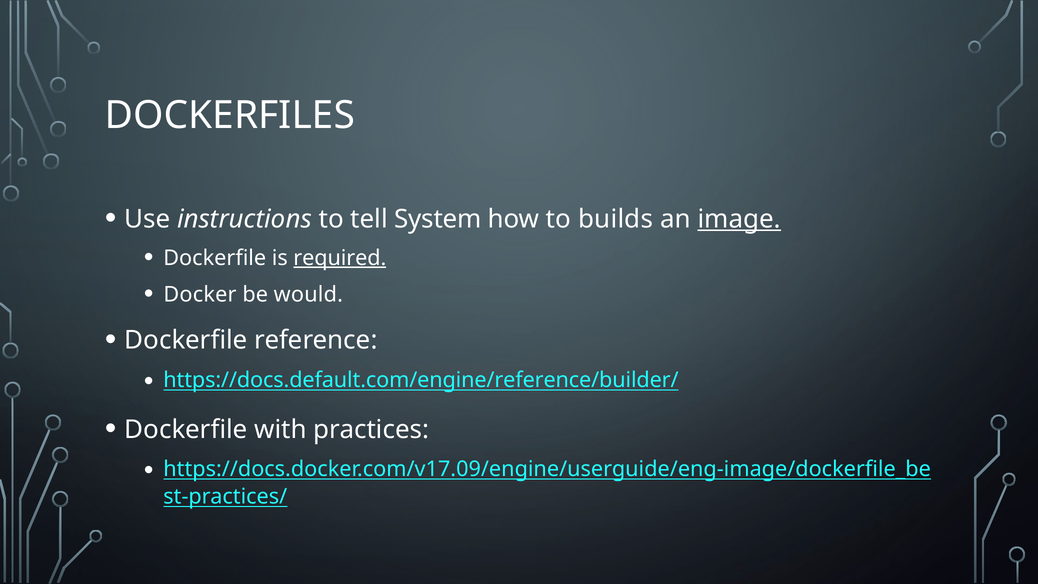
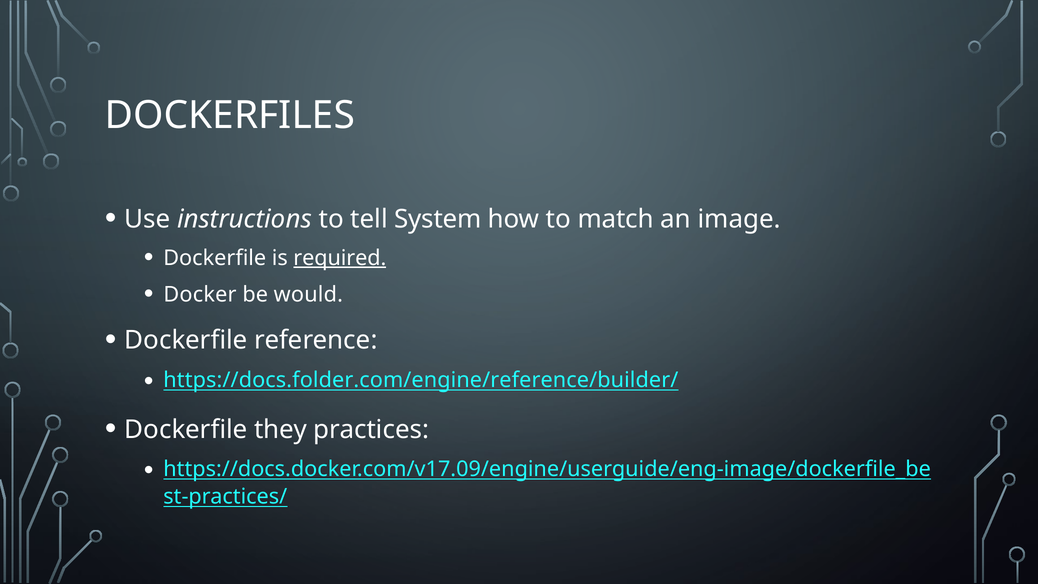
builds: builds -> match (616, 219)
image underline: present -> none (739, 219)
https://docs.default.com/engine/reference/builder/: https://docs.default.com/engine/reference/builder/ -> https://docs.folder.com/engine/reference/builder/ (421, 380)
with: with -> they (281, 429)
